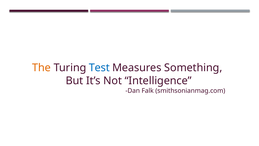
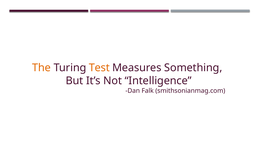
Test colour: blue -> orange (99, 68)
